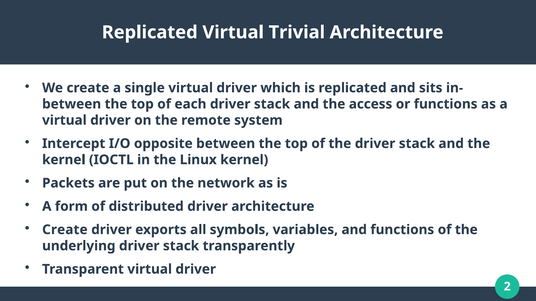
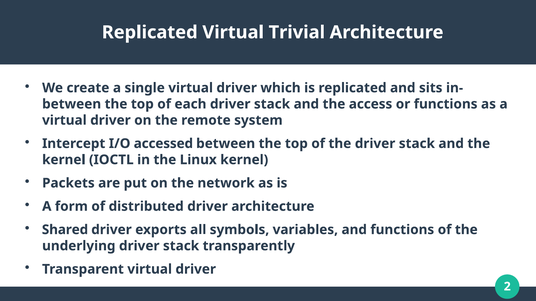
opposite: opposite -> accessed (163, 144)
Create: Create -> Shared (65, 230)
